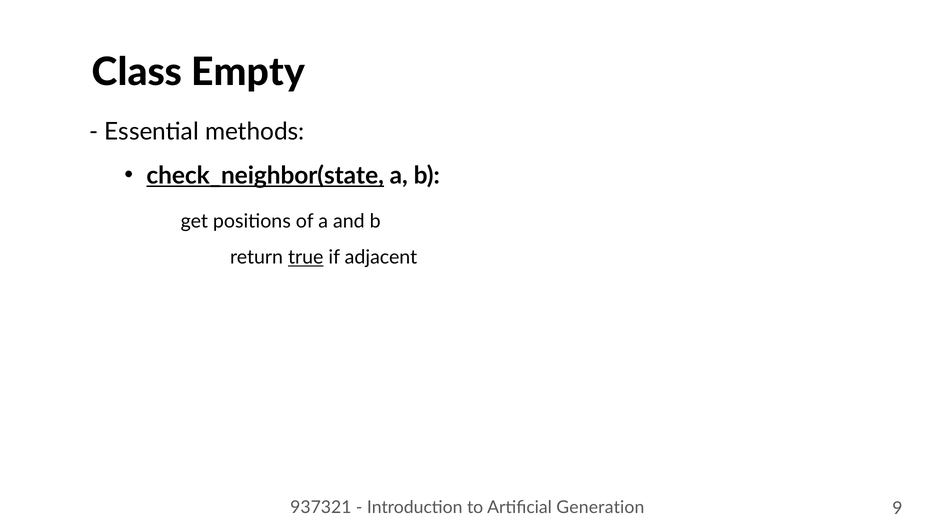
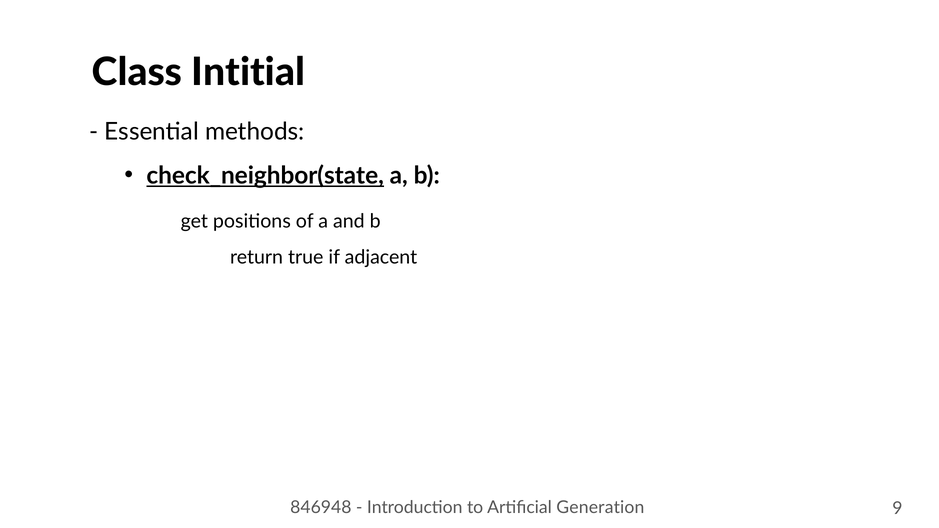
Empty: Empty -> Intitial (248, 72)
true underline: present -> none (306, 258)
937321: 937321 -> 846948 (321, 508)
